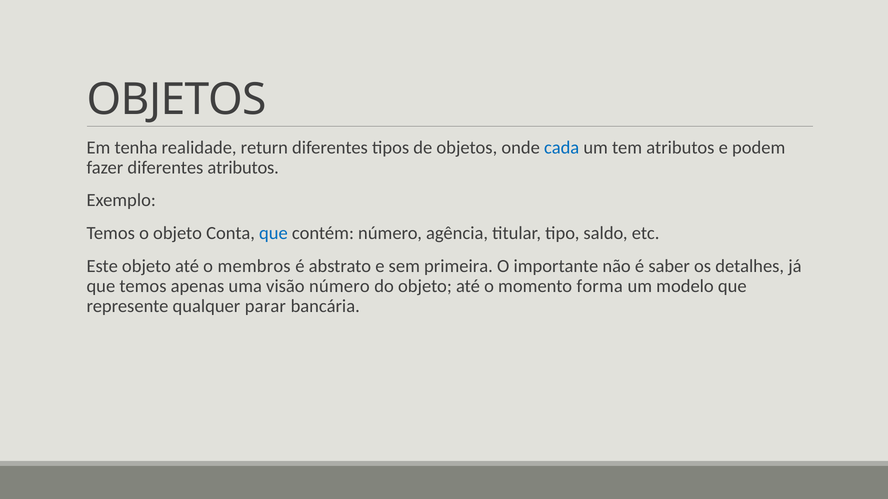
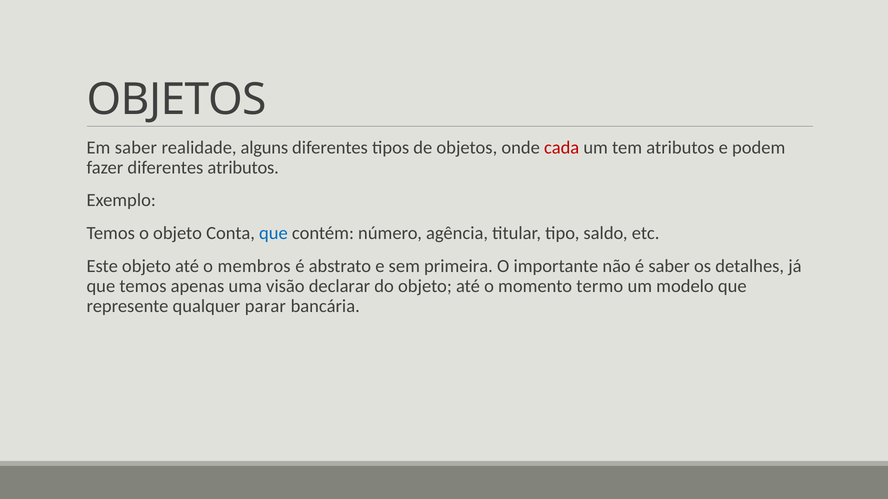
Em tenha: tenha -> saber (136, 148)
return: return -> alguns (264, 148)
cada colour: blue -> red (562, 148)
visão número: número -> declarar (339, 286)
forma: forma -> termo (600, 286)
